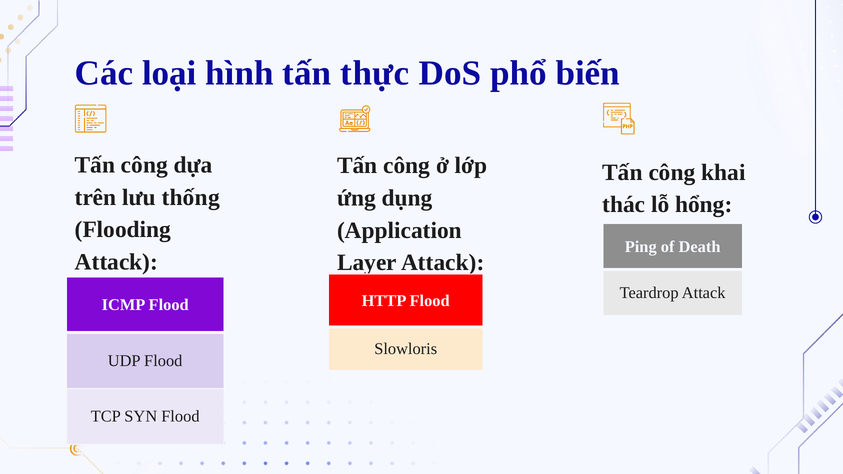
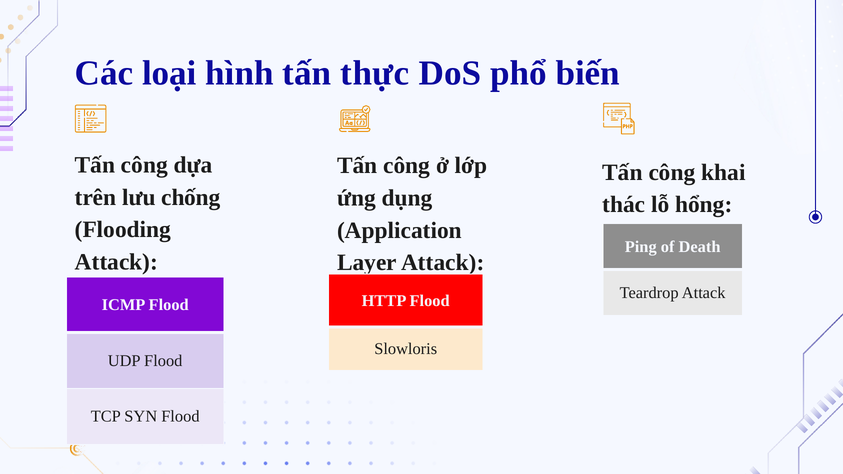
thống: thống -> chống (191, 197)
